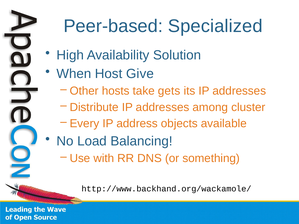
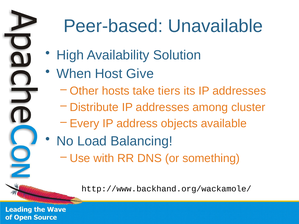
Specialized: Specialized -> Unavailable (215, 26)
gets: gets -> tiers (169, 91)
